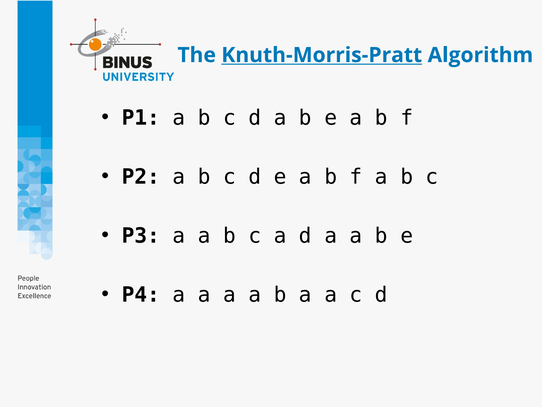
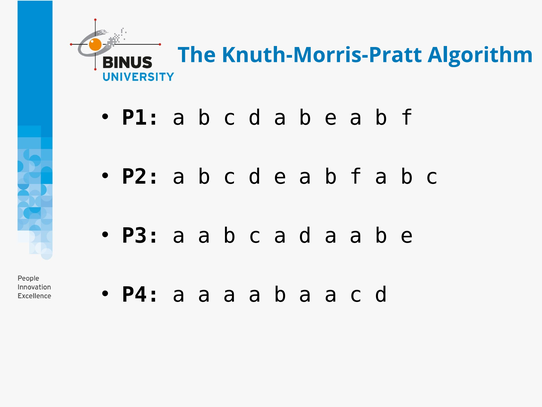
Knuth-Morris-Pratt underline: present -> none (322, 55)
